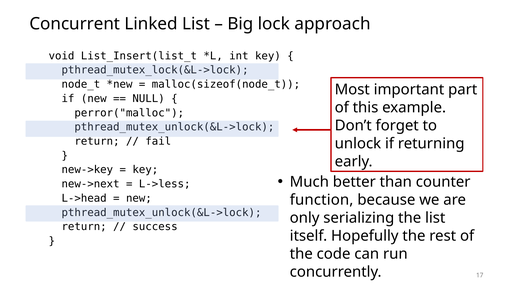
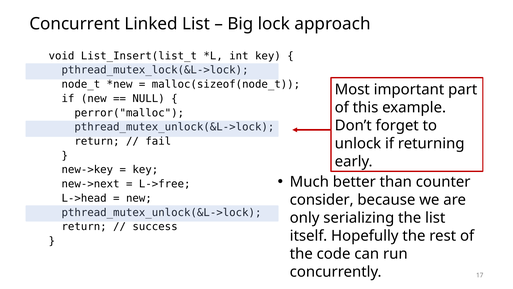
L->less: L->less -> L->free (165, 184)
function: function -> consider (322, 200)
